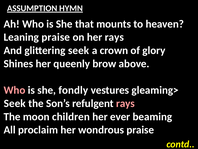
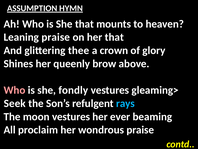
her rays: rays -> that (114, 37)
glittering seek: seek -> thee (79, 50)
rays colour: pink -> light blue (125, 103)
moon children: children -> vestures (71, 116)
